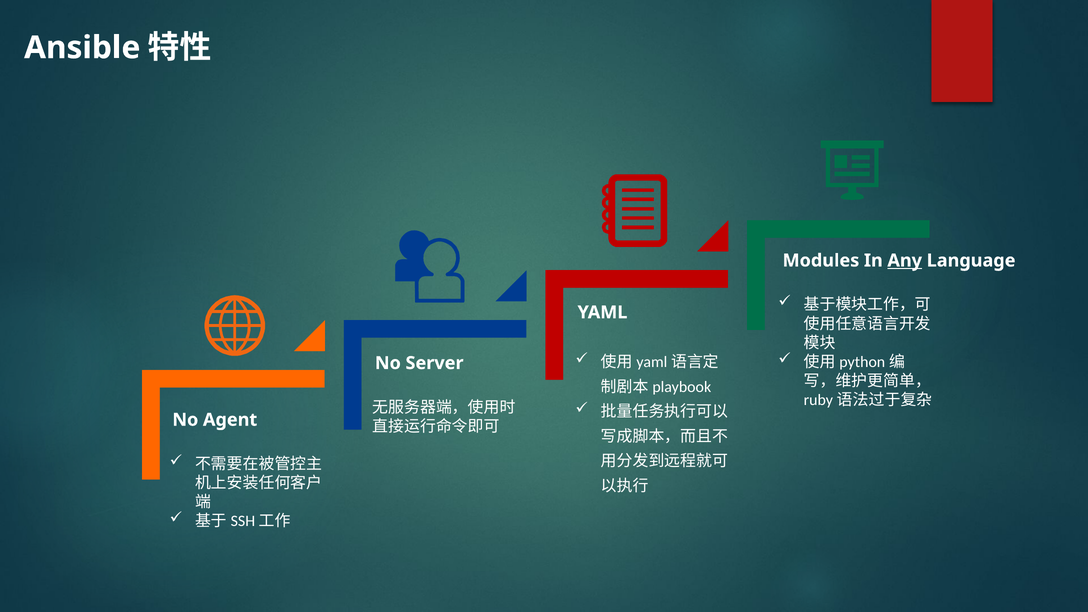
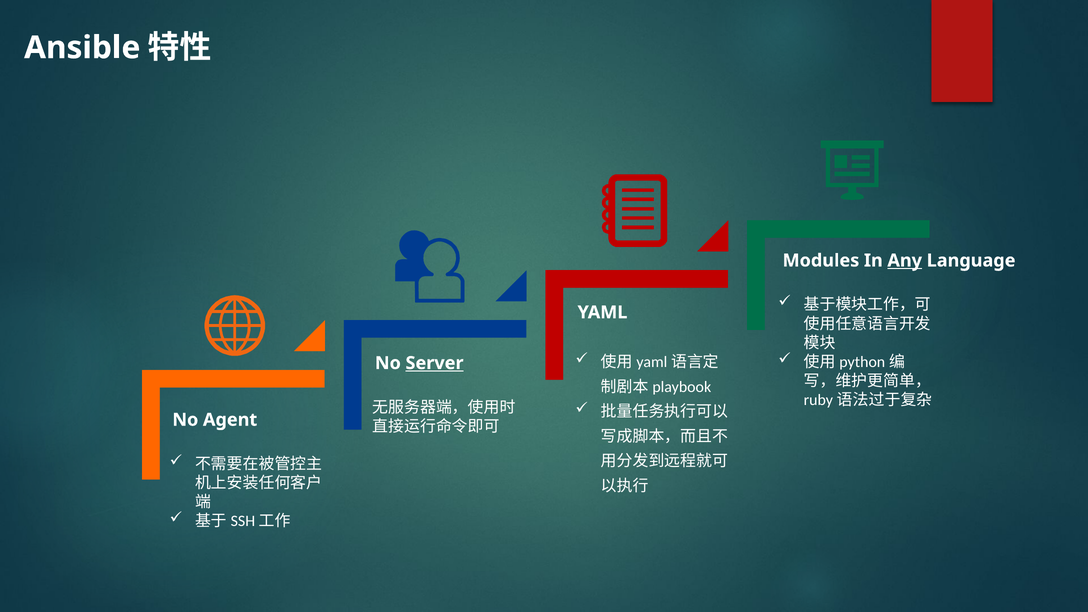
Server underline: none -> present (435, 363)
